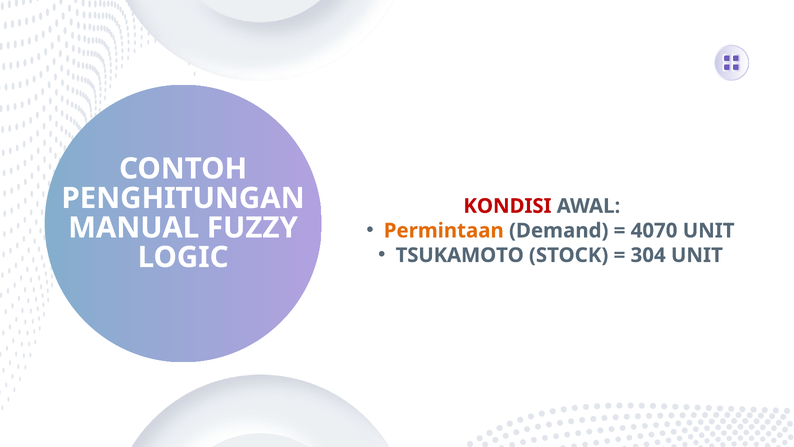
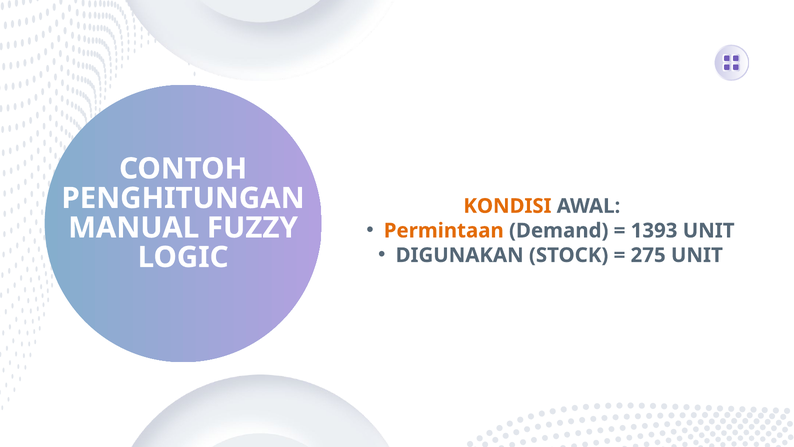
KONDISI colour: red -> orange (507, 206)
4070: 4070 -> 1393 (654, 230)
TSUKAMOTO: TSUKAMOTO -> DIGUNAKAN (460, 255)
304: 304 -> 275 (648, 255)
